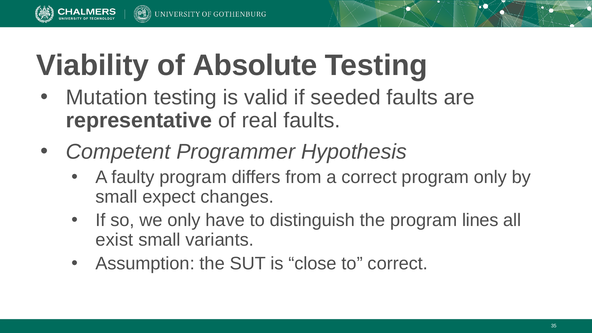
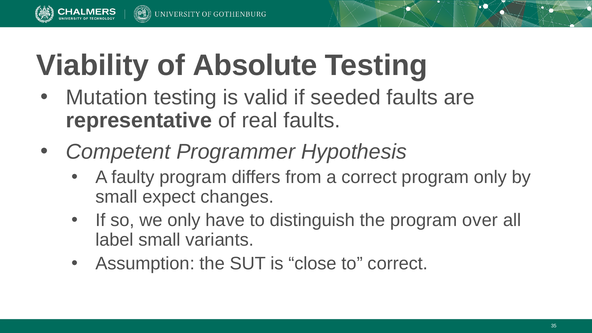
lines: lines -> over (480, 220)
exist: exist -> label (115, 240)
